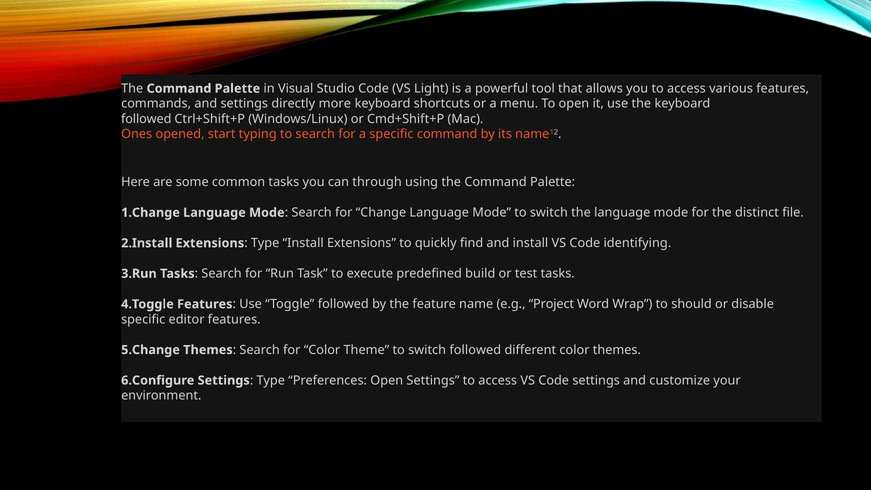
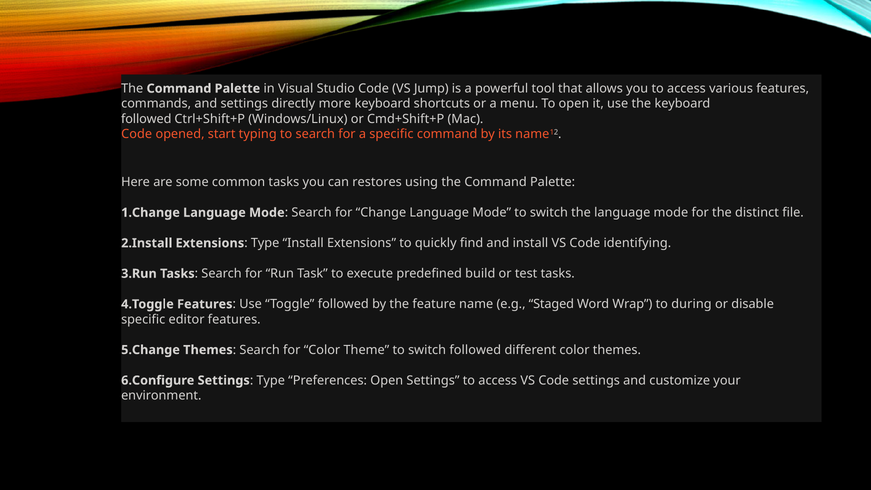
Light: Light -> Jump (431, 89)
Ones: Ones -> Code (137, 134)
through: through -> restores (377, 182)
Project: Project -> Staged (551, 304)
should: should -> during (691, 304)
